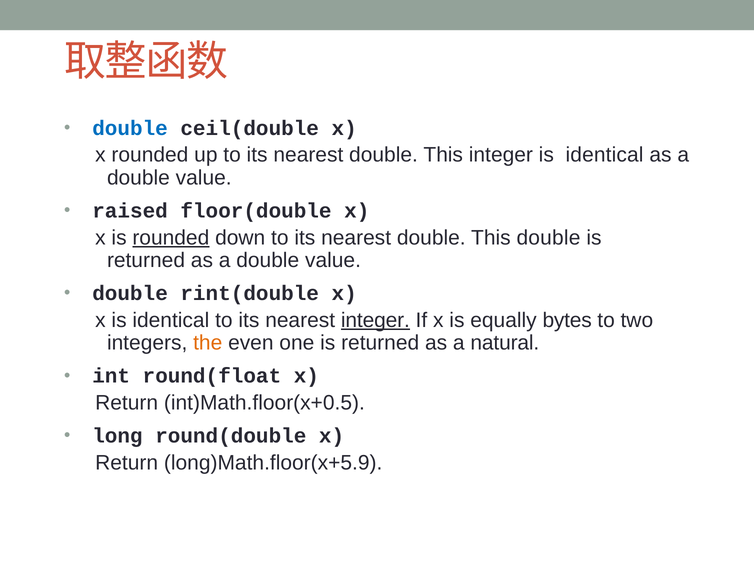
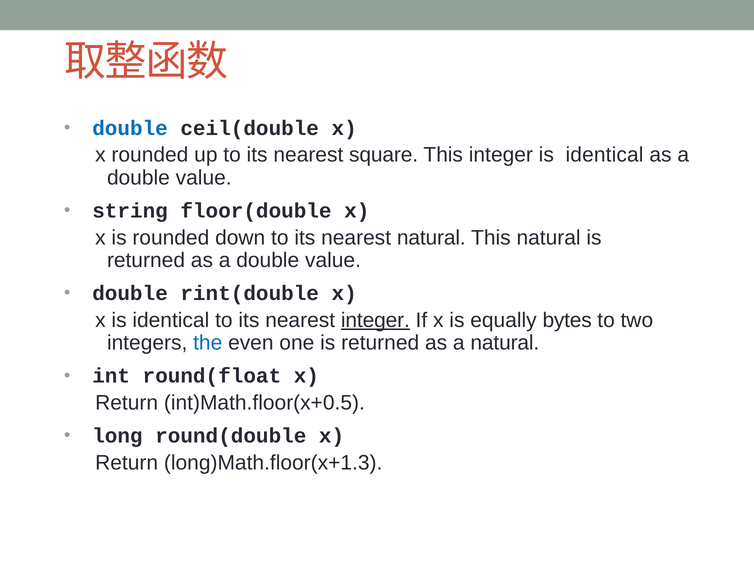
double: double -> square (384, 155)
raised: raised -> string (130, 211)
rounded underline: present -> none (171, 237)
double: double -> natural (431, 237)
This double: double -> natural (549, 237)
the colour: orange -> blue (208, 343)
long)Math.floor(x+5.9: long)Math.floor(x+5.9 -> long)Math.floor(x+1.3 (273, 462)
